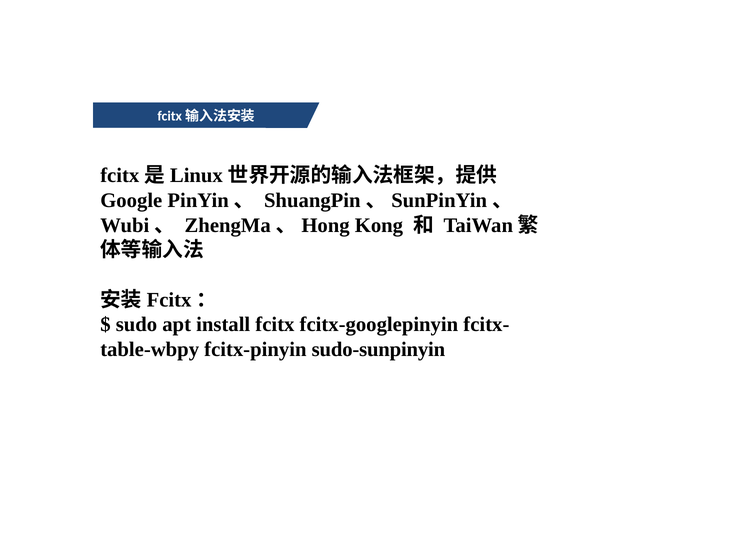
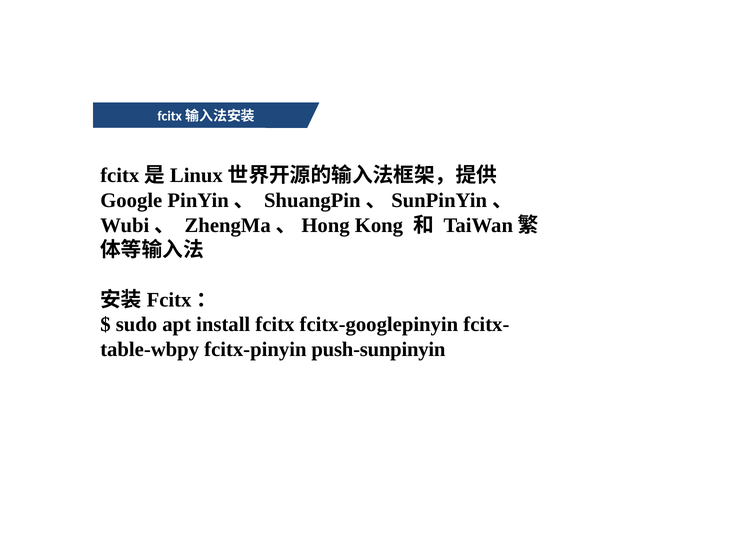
sudo-sunpinyin: sudo-sunpinyin -> push-sunpinyin (378, 349)
